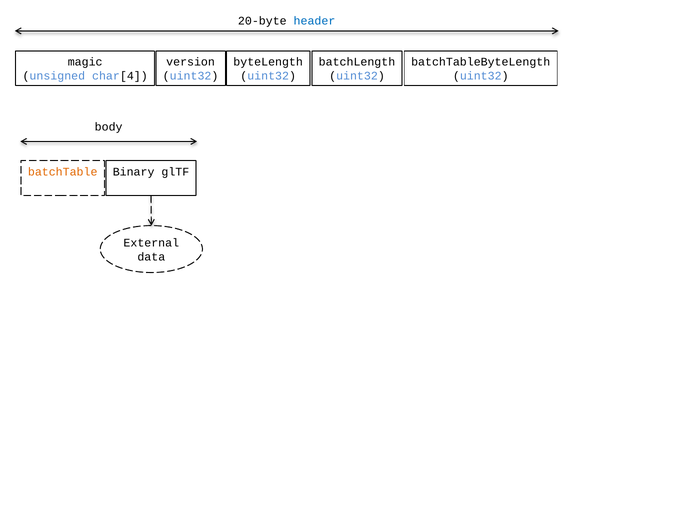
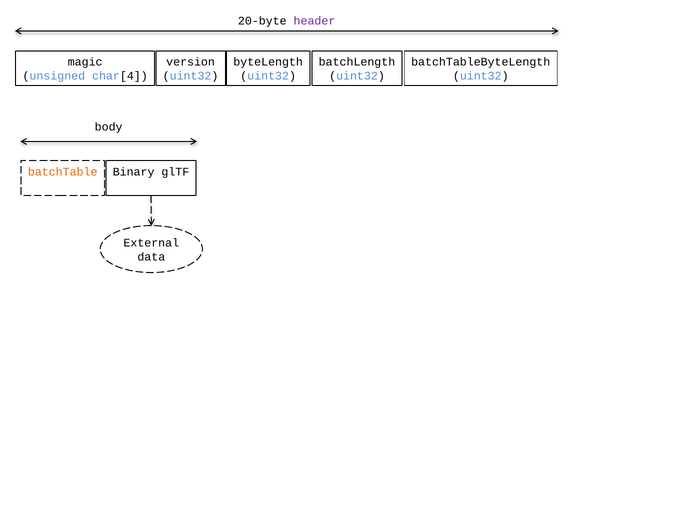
header colour: blue -> purple (314, 21)
